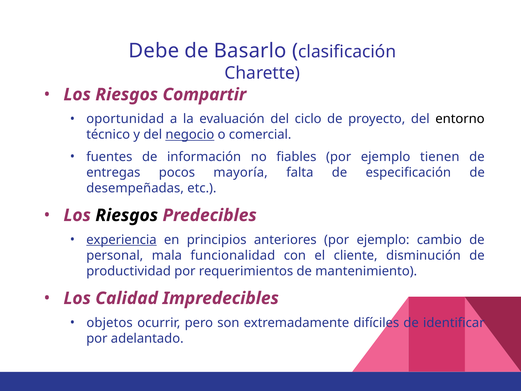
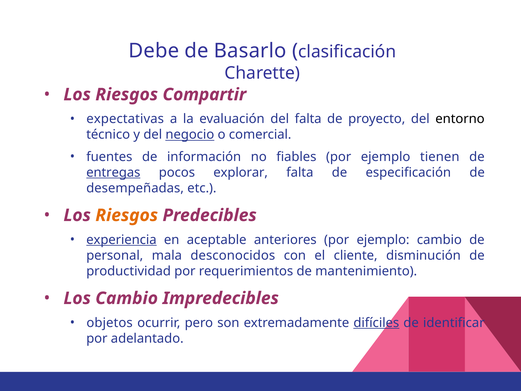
oportunidad: oportunidad -> expectativas (125, 119)
del ciclo: ciclo -> falta (308, 119)
entregas underline: none -> present (113, 172)
mayoría: mayoría -> explorar (241, 172)
Riesgos colour: black -> orange (127, 215)
principios: principios -> aceptable (217, 240)
funcionalidad: funcionalidad -> desconocidos (233, 255)
Los Calidad: Calidad -> Cambio (127, 298)
difíciles underline: none -> present (376, 323)
